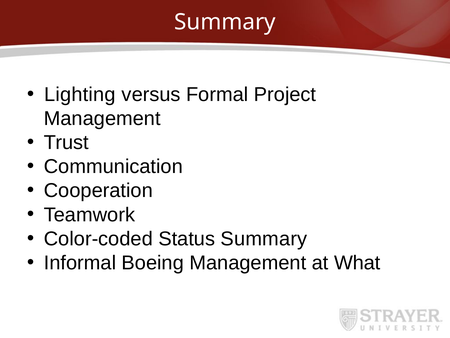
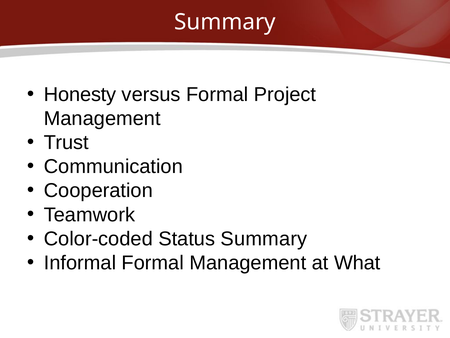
Lighting: Lighting -> Honesty (80, 94)
Informal Boeing: Boeing -> Formal (153, 262)
